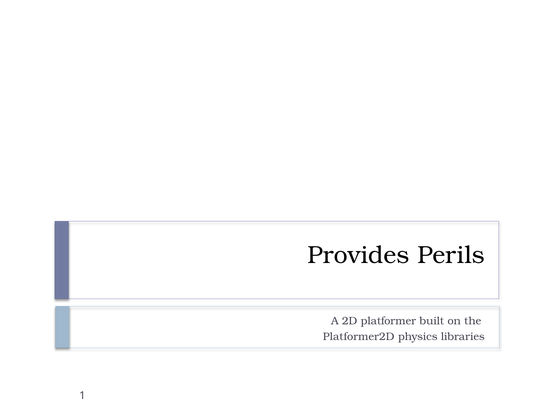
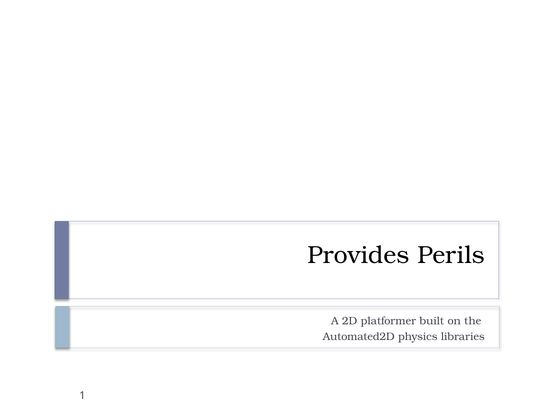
Platformer2D: Platformer2D -> Automated2D (359, 337)
